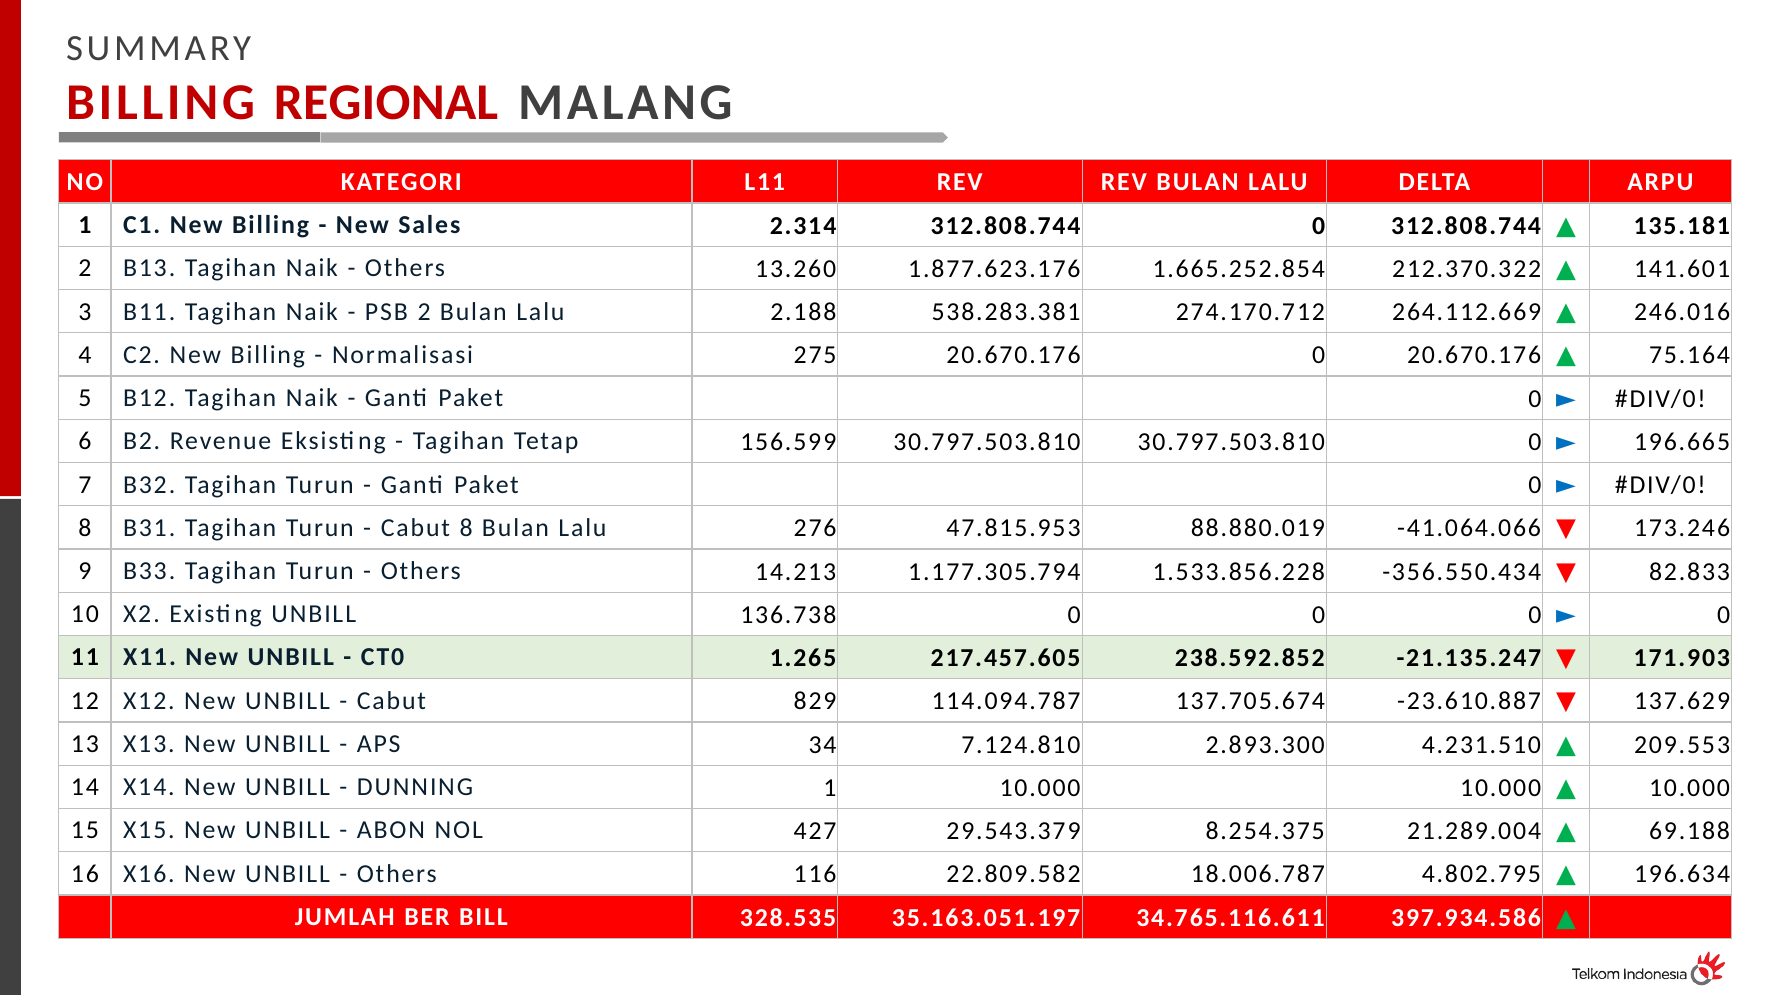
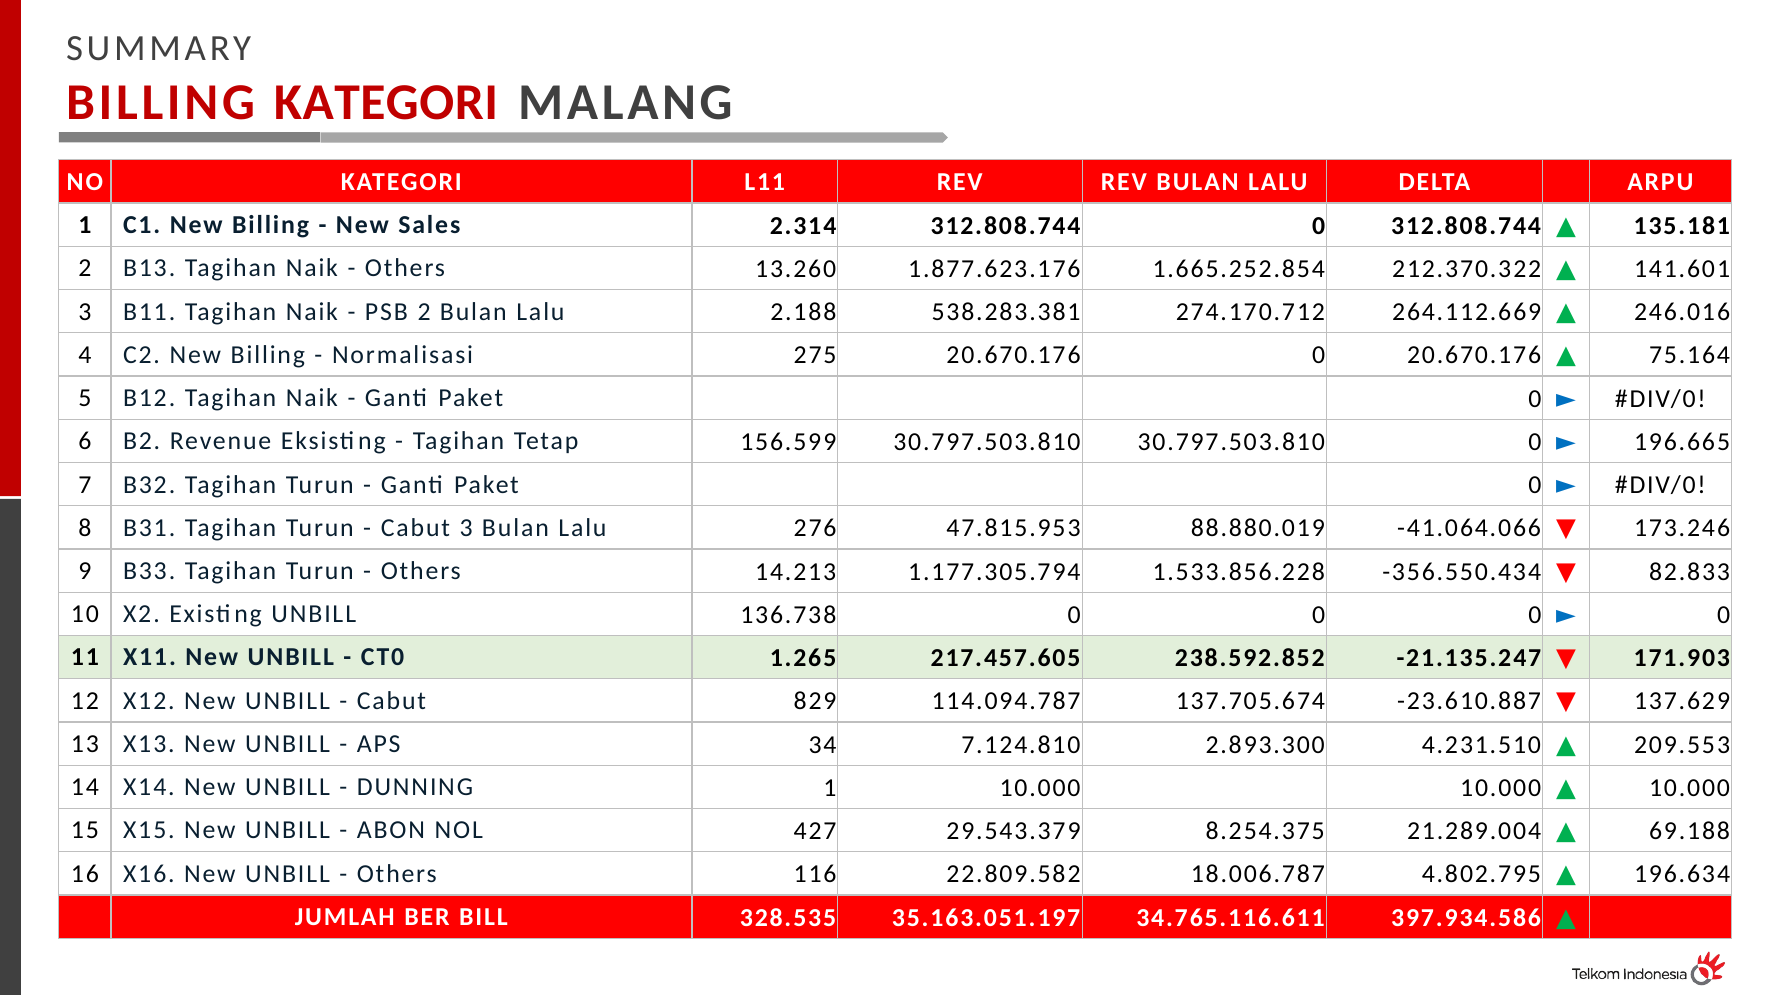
BILLING REGIONAL: REGIONAL -> KATEGORI (386, 102)
Cabut 8: 8 -> 3 (466, 528)
